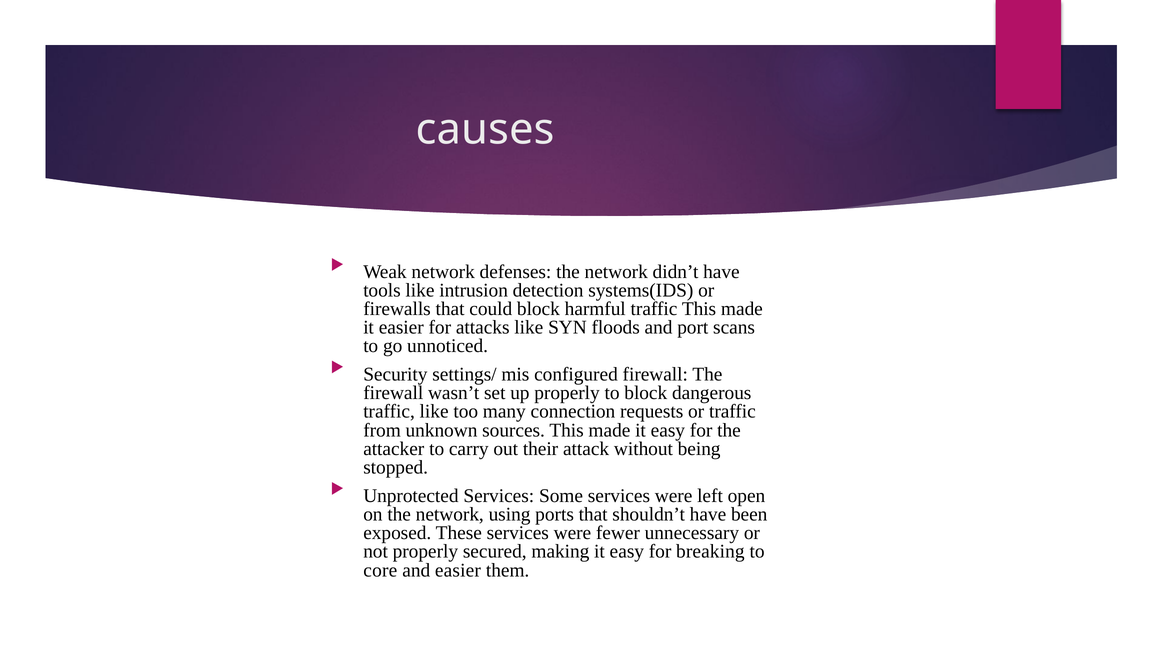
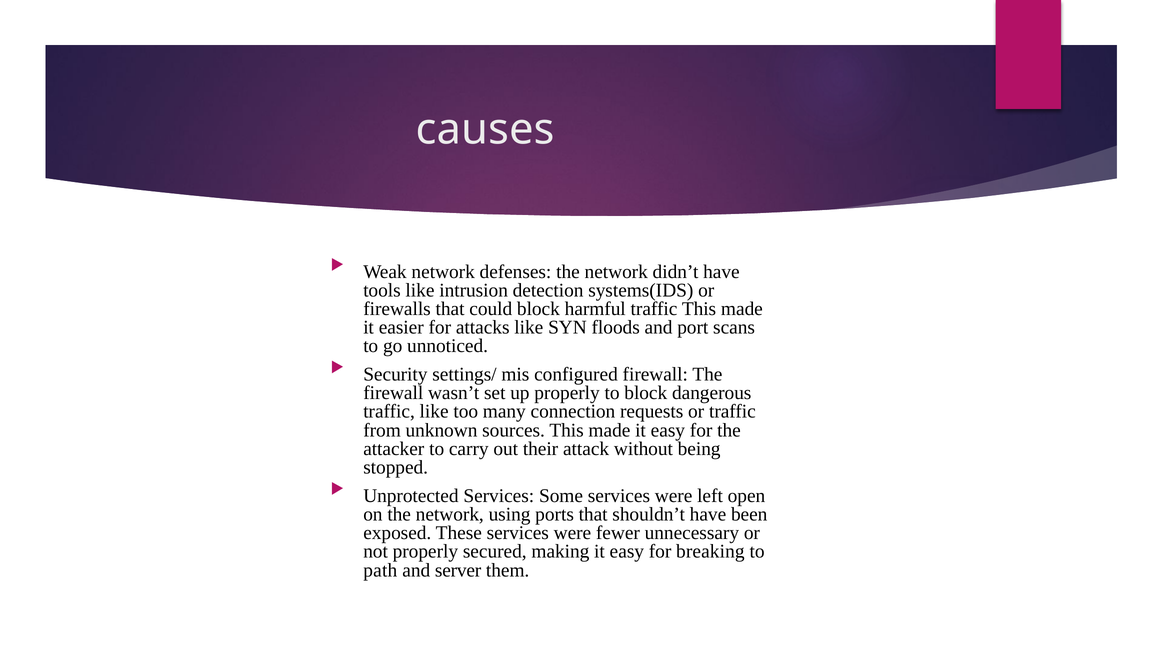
core: core -> path (380, 570)
and easier: easier -> server (458, 570)
